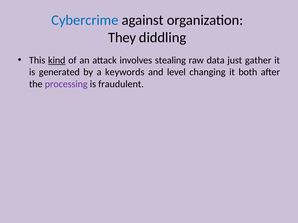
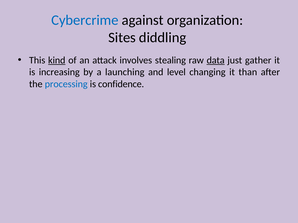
They: They -> Sites (122, 38)
data underline: none -> present (216, 60)
generated: generated -> increasing (59, 72)
keywords: keywords -> launching (125, 72)
both: both -> than (248, 72)
processing colour: purple -> blue (66, 84)
fraudulent: fraudulent -> confidence (121, 84)
